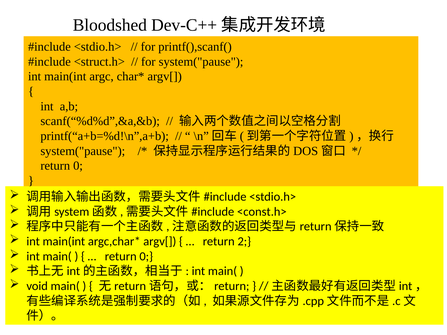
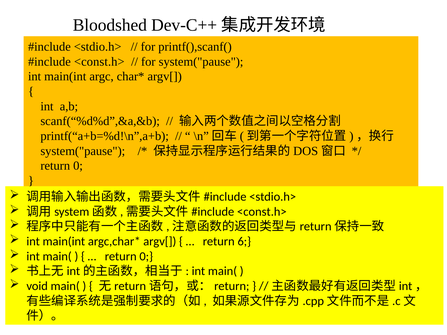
<struct.h>: <struct.h> -> <const.h> (99, 62)
2: 2 -> 6 (244, 242)
